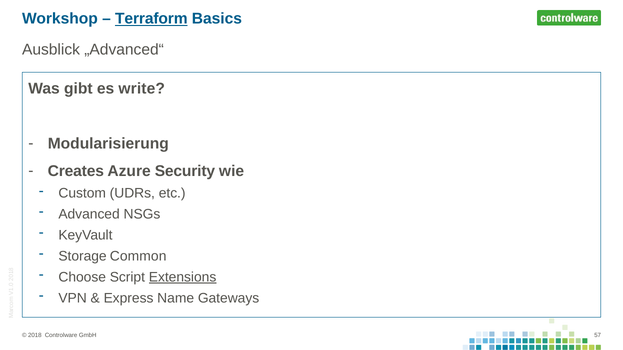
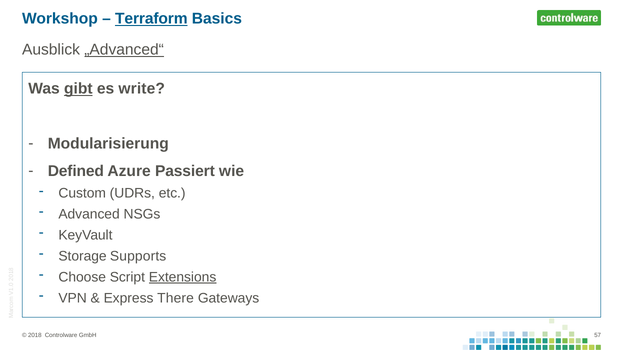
„Advanced“ underline: none -> present (124, 50)
gibt underline: none -> present (78, 89)
Creates: Creates -> Defined (76, 172)
Security: Security -> Passiert (185, 172)
Common: Common -> Supports (138, 257)
Name: Name -> There (176, 299)
